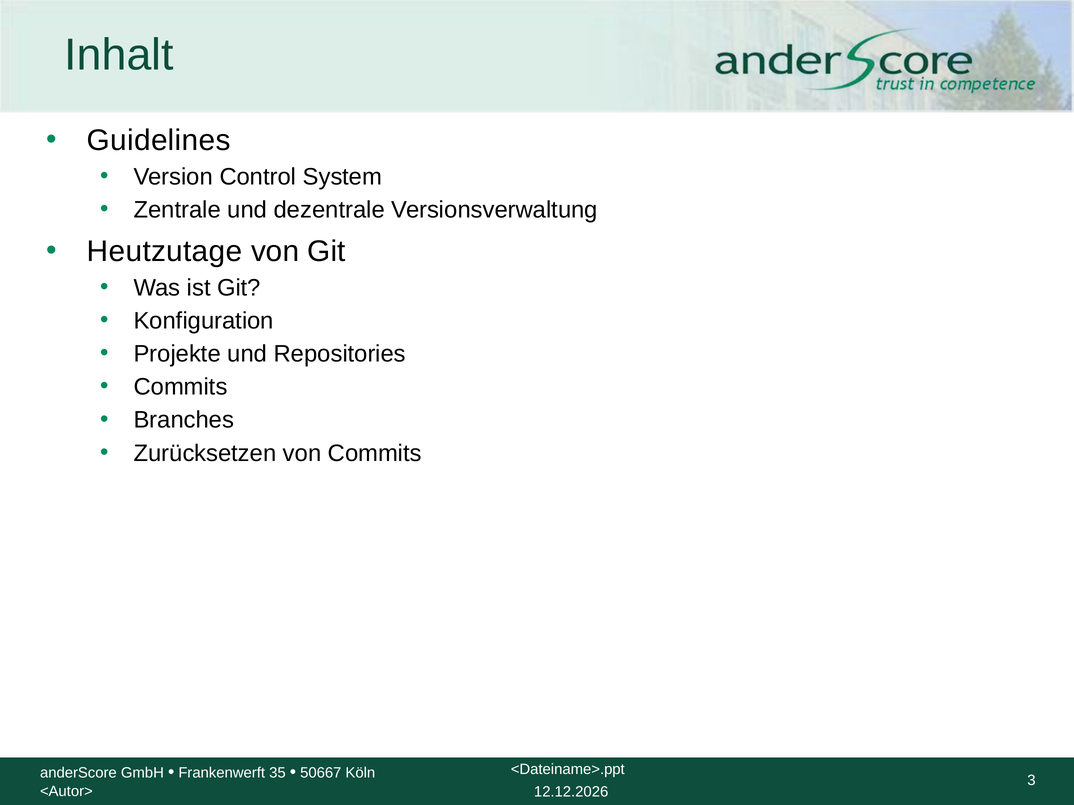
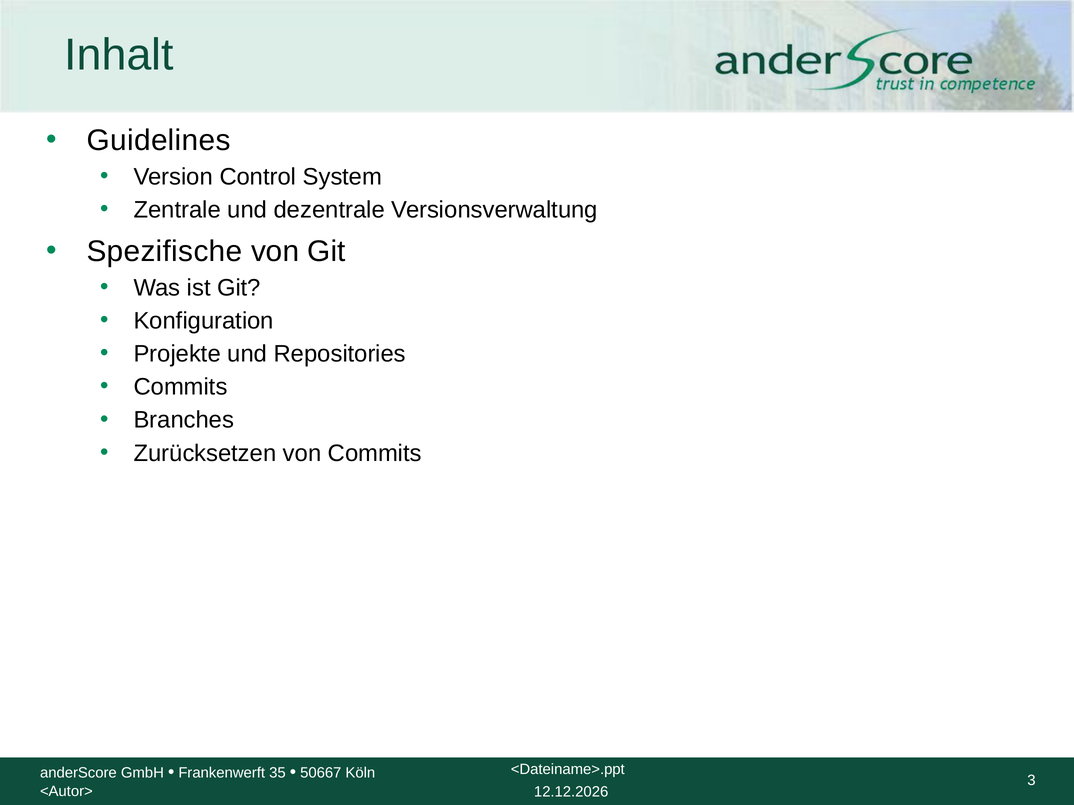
Heutzutage: Heutzutage -> Spezifische (165, 252)
